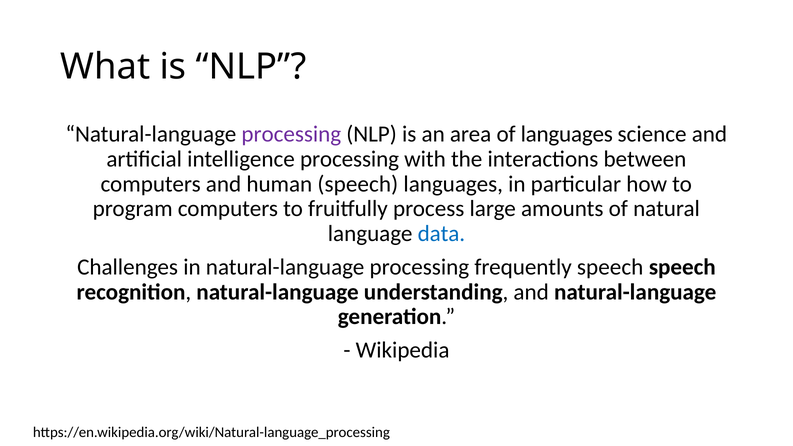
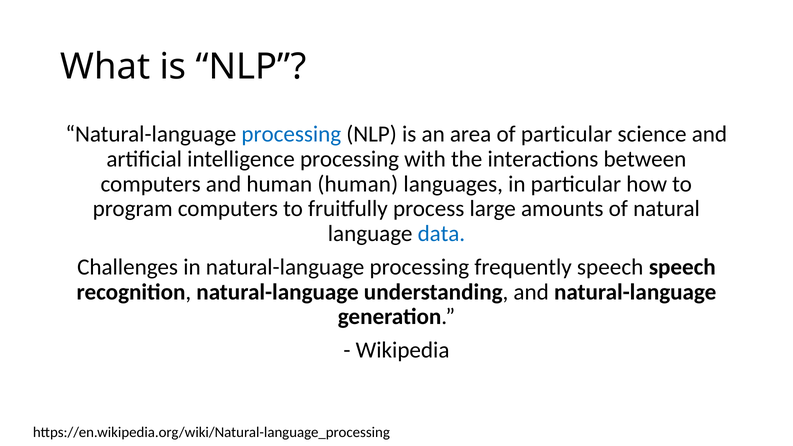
processing colour: purple -> blue (291, 134)
of languages: languages -> particular (567, 134)
human speech: speech -> human (358, 184)
